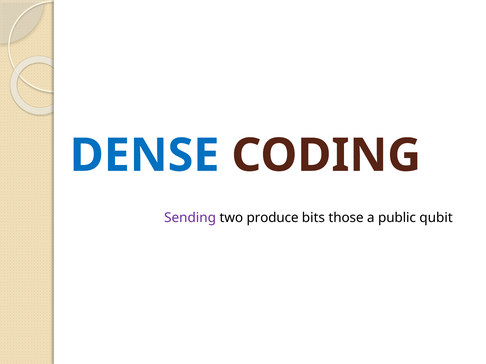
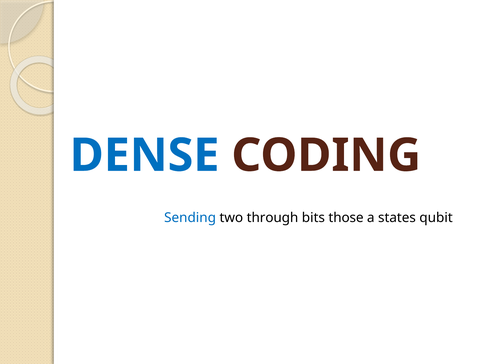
Sending colour: purple -> blue (190, 218)
produce: produce -> through (273, 218)
public: public -> states (397, 218)
